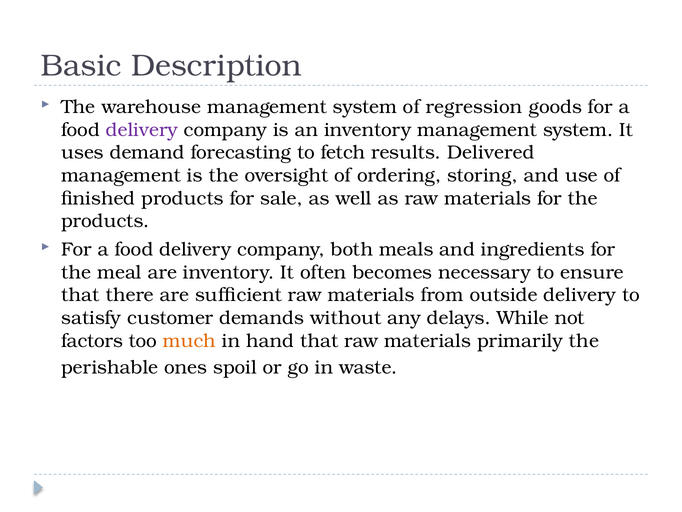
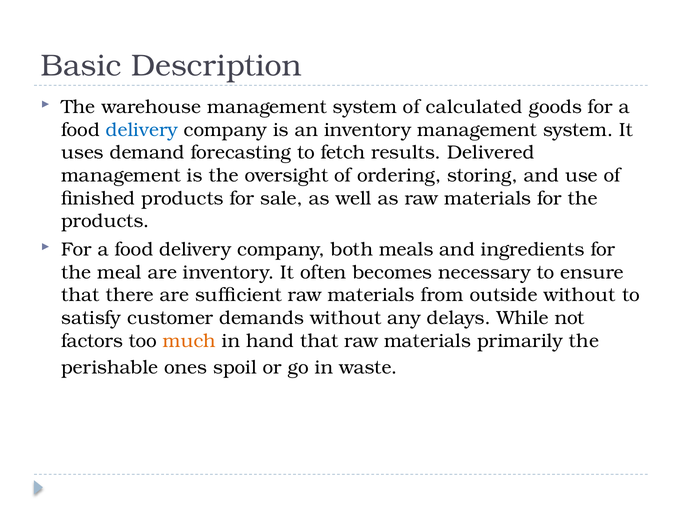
regression: regression -> calculated (474, 107)
delivery colour: purple -> blue (142, 130)
outside delivery: delivery -> without (580, 295)
